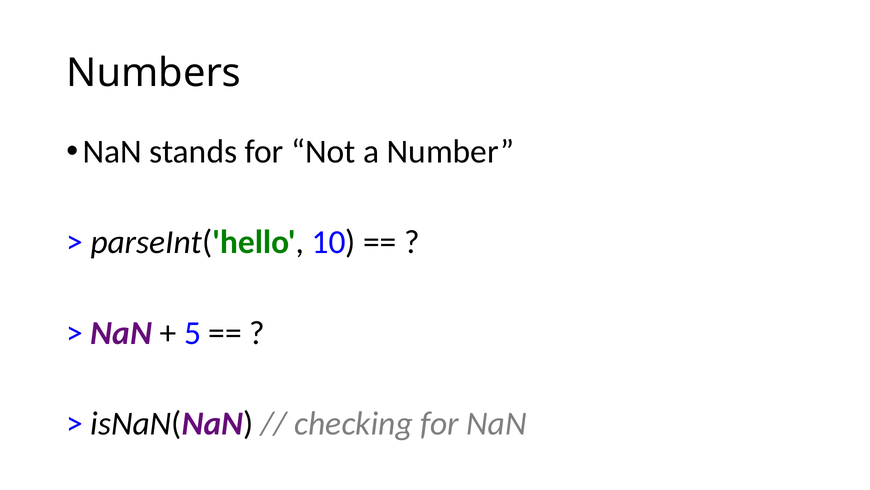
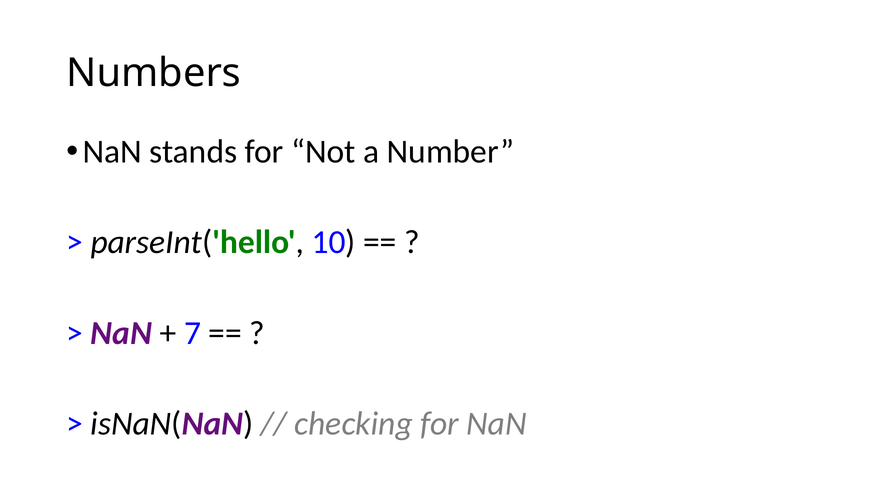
5: 5 -> 7 (192, 332)
